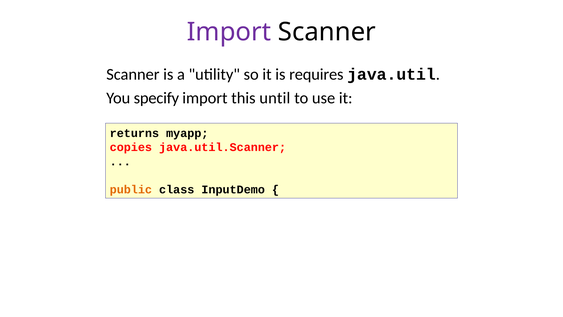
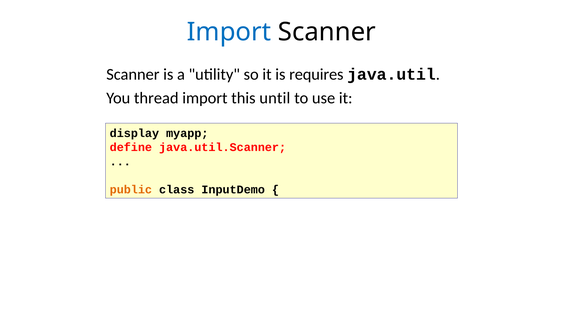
Import colour: purple -> blue (229, 32)
specify: specify -> thread (156, 98)
returns: returns -> display (134, 133)
copies: copies -> define (131, 147)
